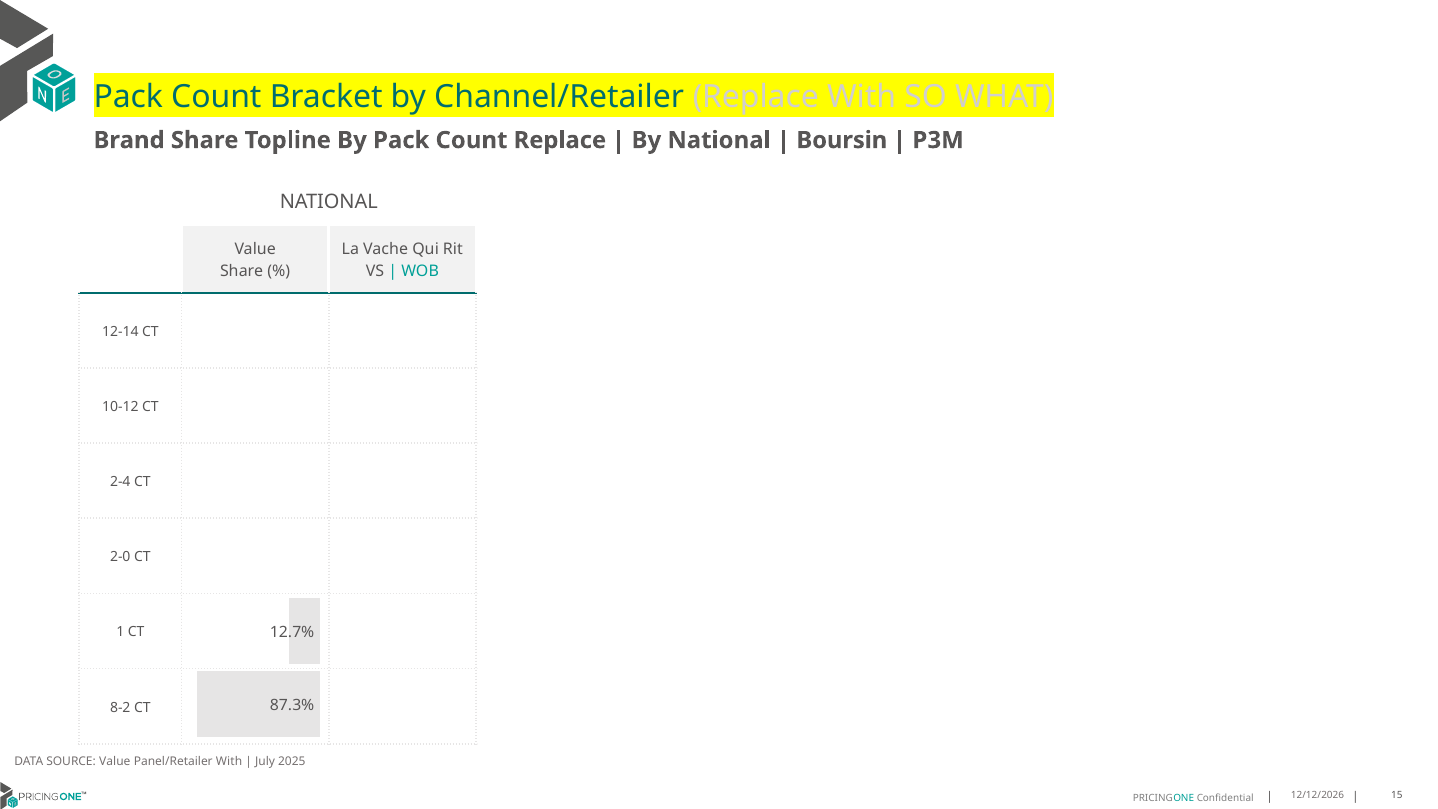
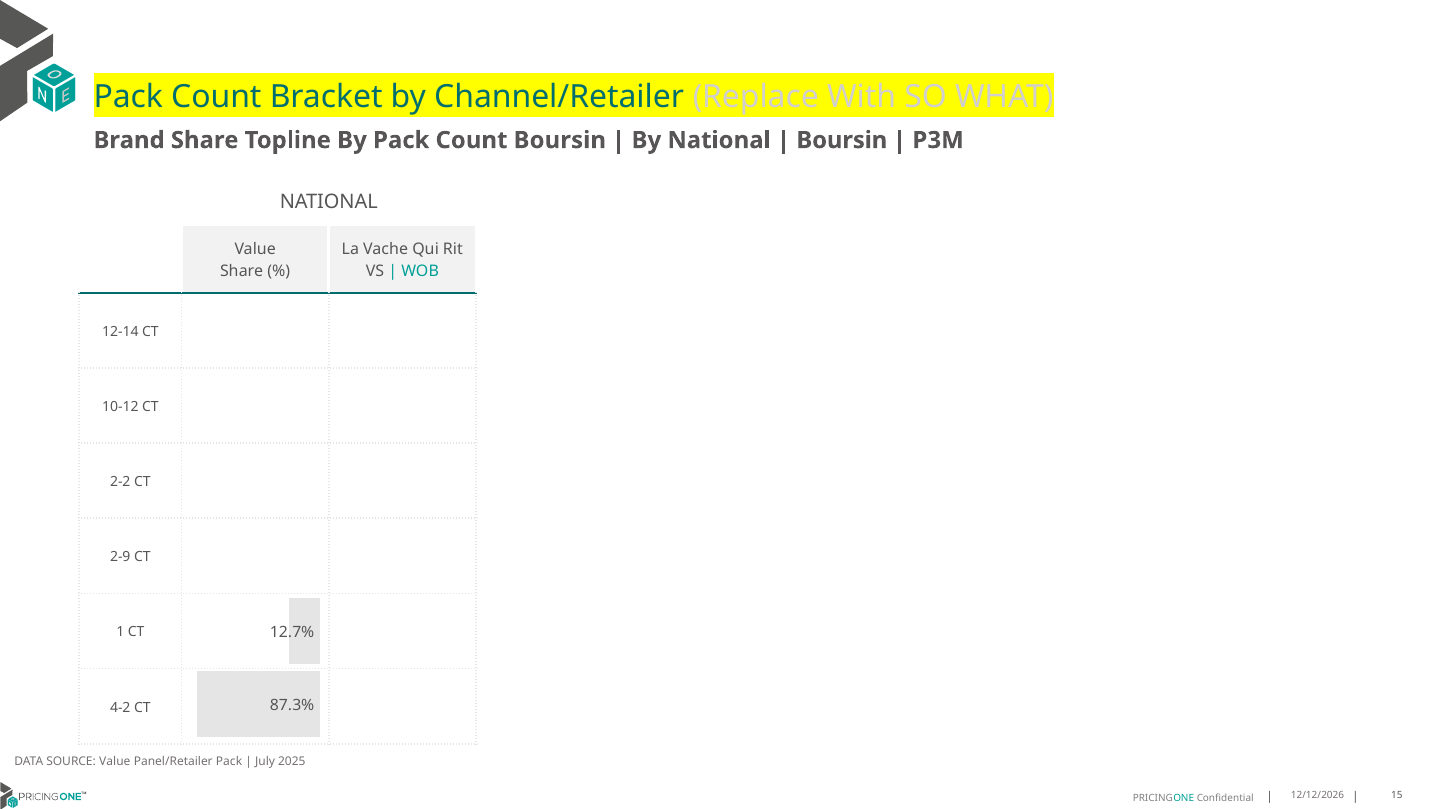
Count Replace: Replace -> Boursin (560, 140)
2-4: 2-4 -> 2-2 (120, 482)
2-0: 2-0 -> 2-9 (120, 557)
8-2: 8-2 -> 4-2 (120, 707)
Panel/Retailer With: With -> Pack (229, 762)
